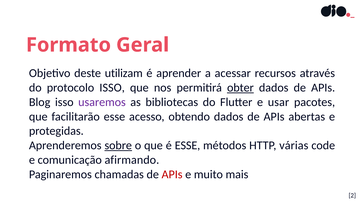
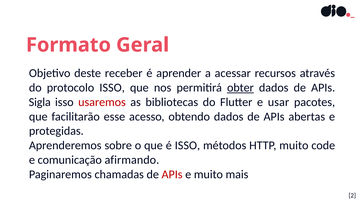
utilizam: utilizam -> receber (124, 73)
Blog: Blog -> Sigla (40, 102)
usaremos colour: purple -> red (102, 102)
sobre underline: present -> none (118, 145)
é ESSE: ESSE -> ISSO (187, 145)
HTTP várias: várias -> muito (294, 145)
